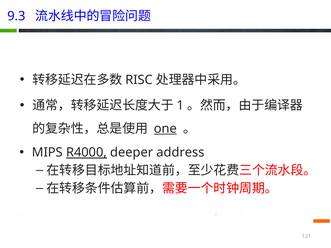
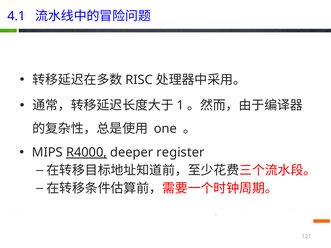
9.3: 9.3 -> 4.1 (16, 16)
one underline: present -> none (165, 129)
address: address -> register (180, 153)
